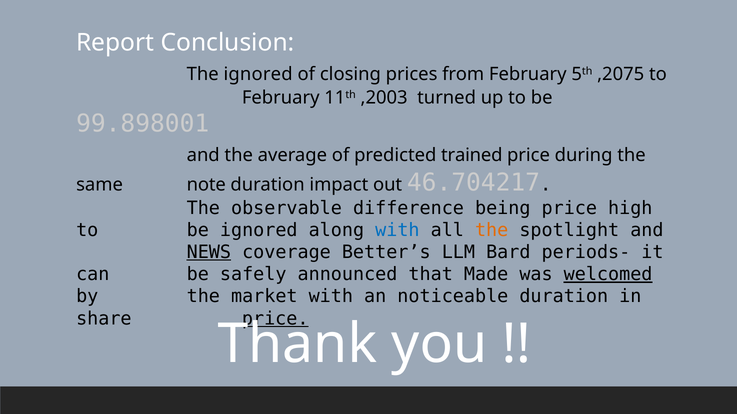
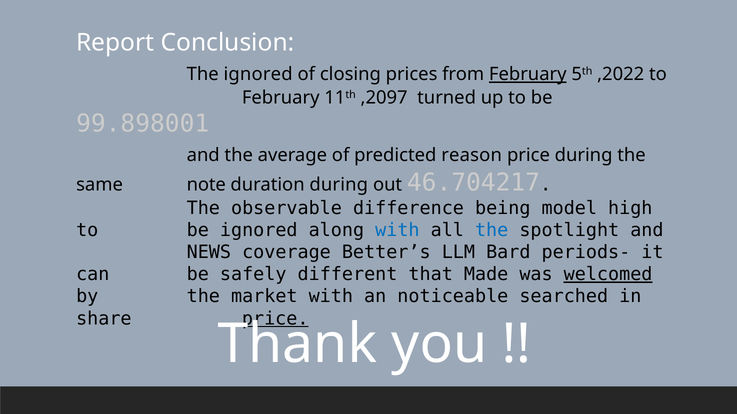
February underline: none -> present (528, 74)
,2075: ,2075 -> ,2022 (621, 74)
,2003: ,2003 -> ,2097 (384, 98)
trained: trained -> reason (472, 156)
duration impact: impact -> during (339, 185)
being price: price -> model (569, 208)
the colour: orange -> blue (492, 230)
NEWS underline: present -> none (209, 253)
announced: announced -> different (348, 275)
noticeable duration: duration -> searched (564, 297)
